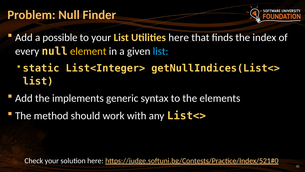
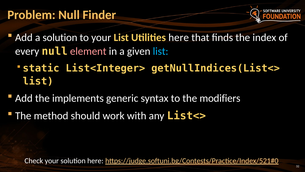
a possible: possible -> solution (60, 38)
element colour: yellow -> pink (88, 51)
elements: elements -> modifiers (220, 98)
